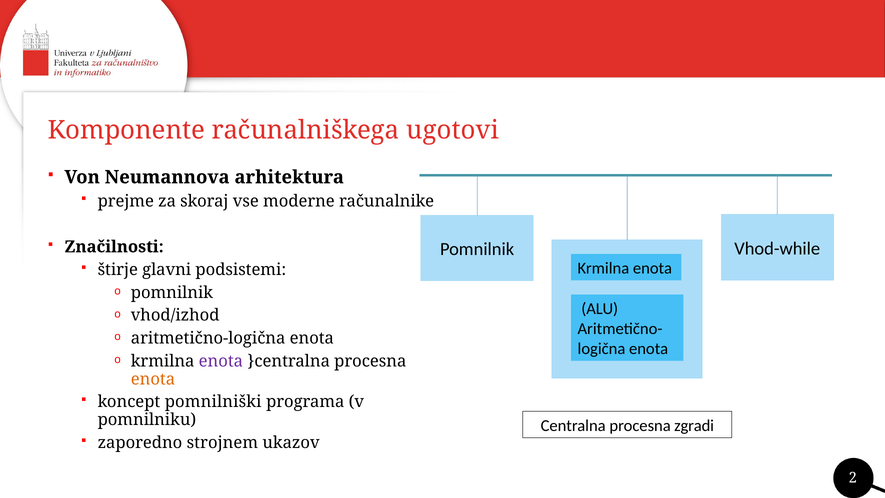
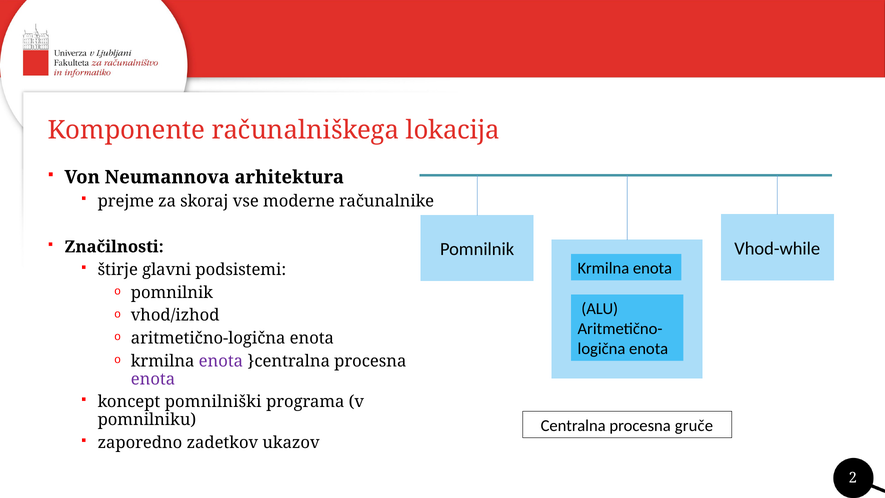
ugotovi: ugotovi -> lokacija (453, 130)
enota colour: orange -> purple (153, 379)
zgradi: zgradi -> gruče (694, 426)
strojnem: strojnem -> zadetkov (222, 443)
